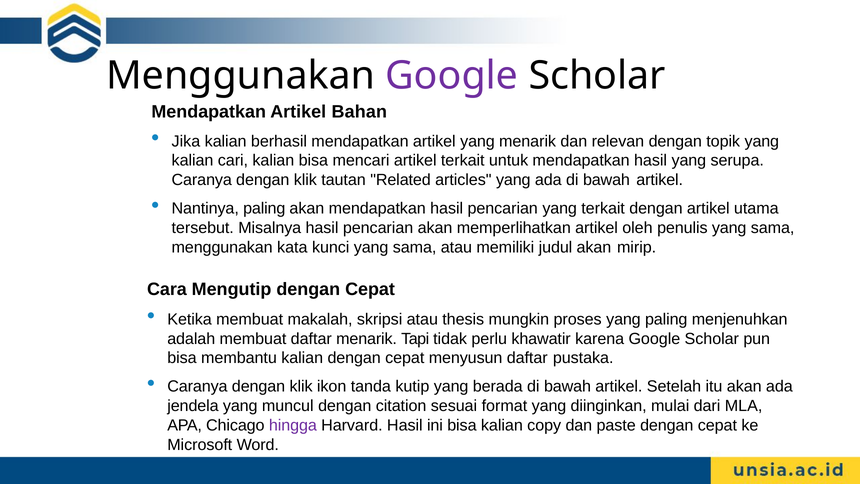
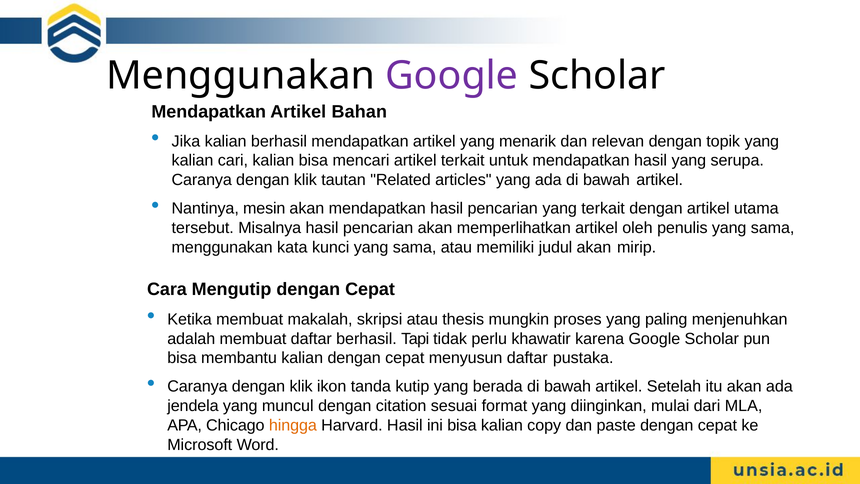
Nantinya paling: paling -> mesin (264, 208)
daftar menarik: menarik -> berhasil (366, 339)
hingga colour: purple -> orange (293, 425)
